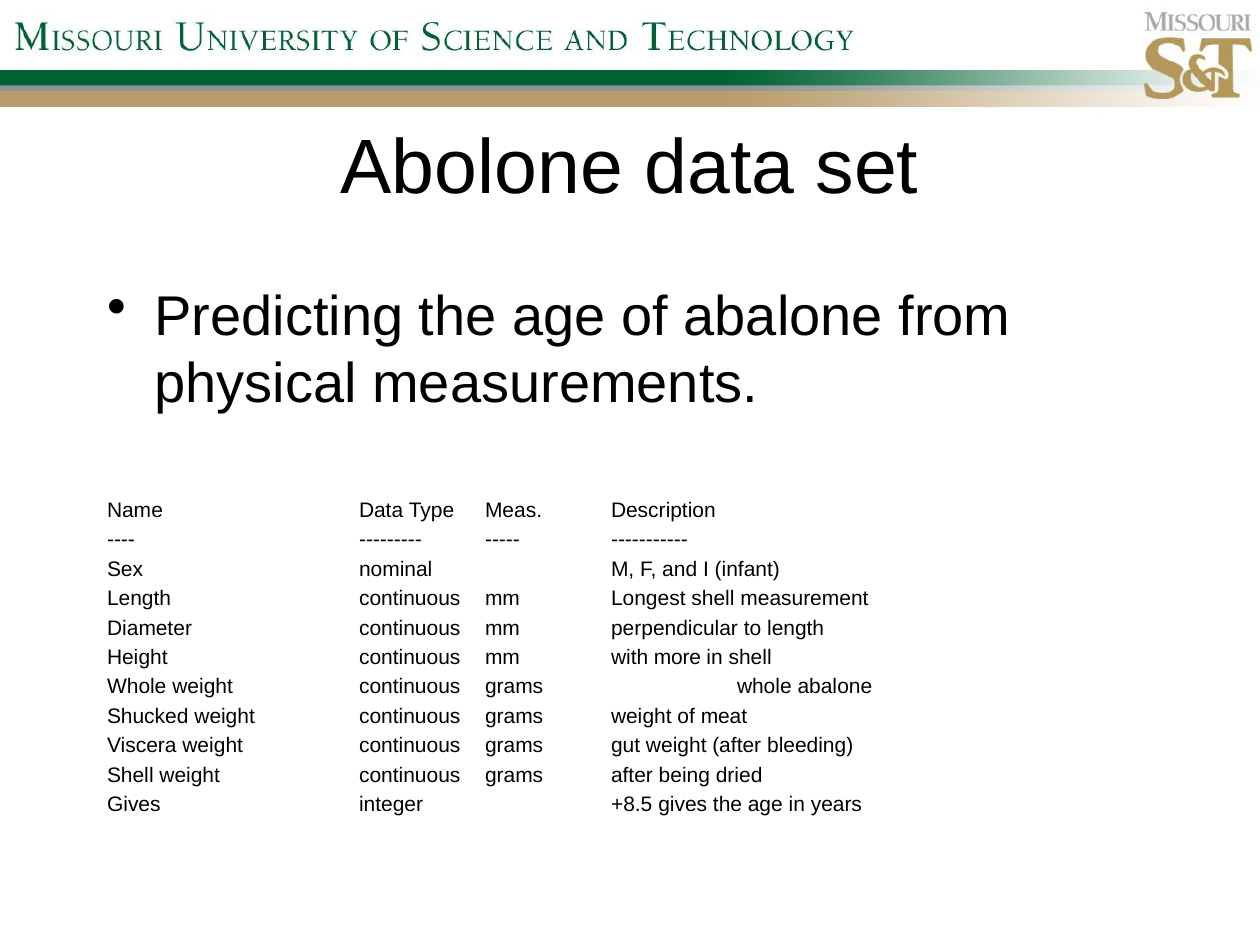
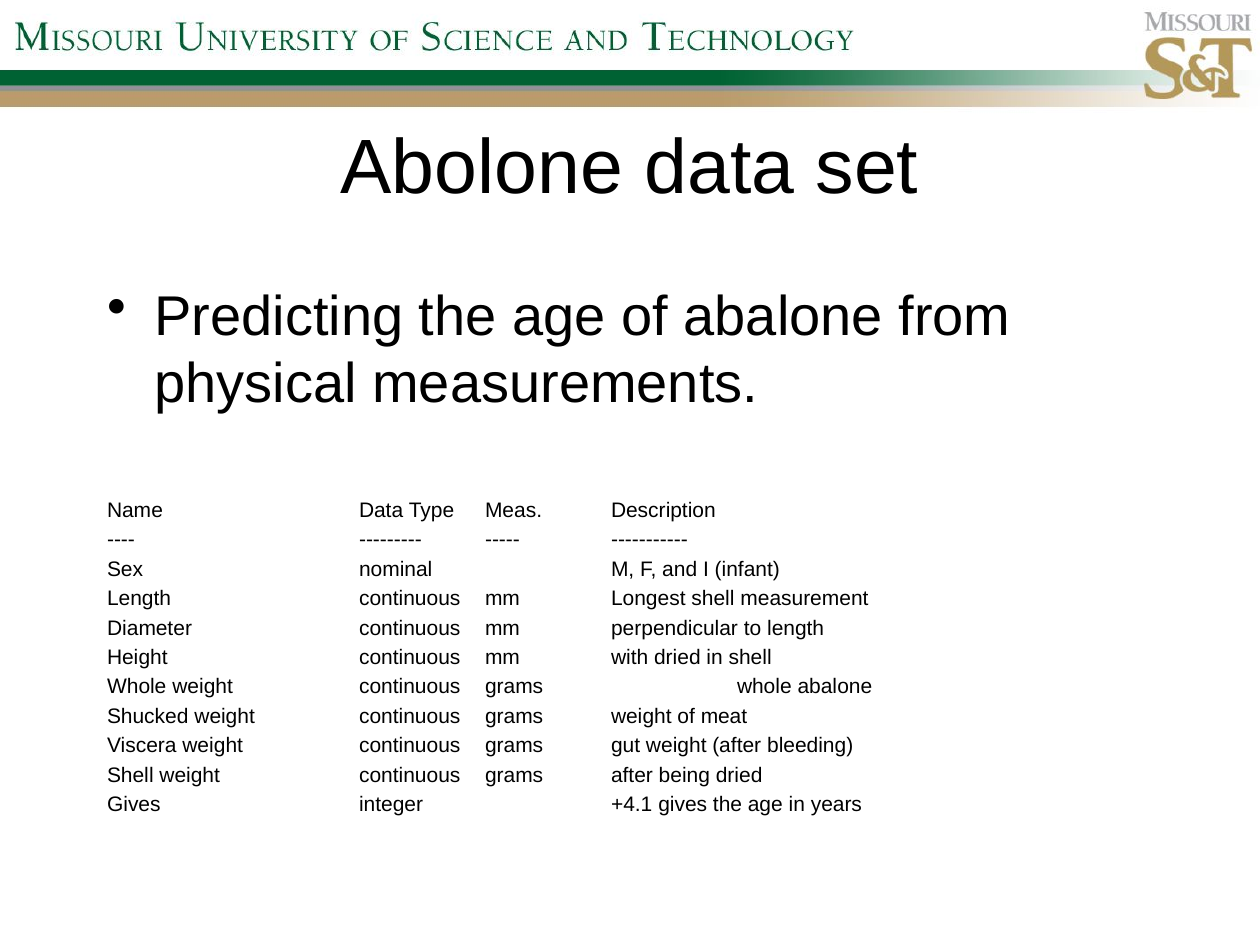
with more: more -> dried (677, 658)
+8.5: +8.5 -> +4.1 (632, 805)
